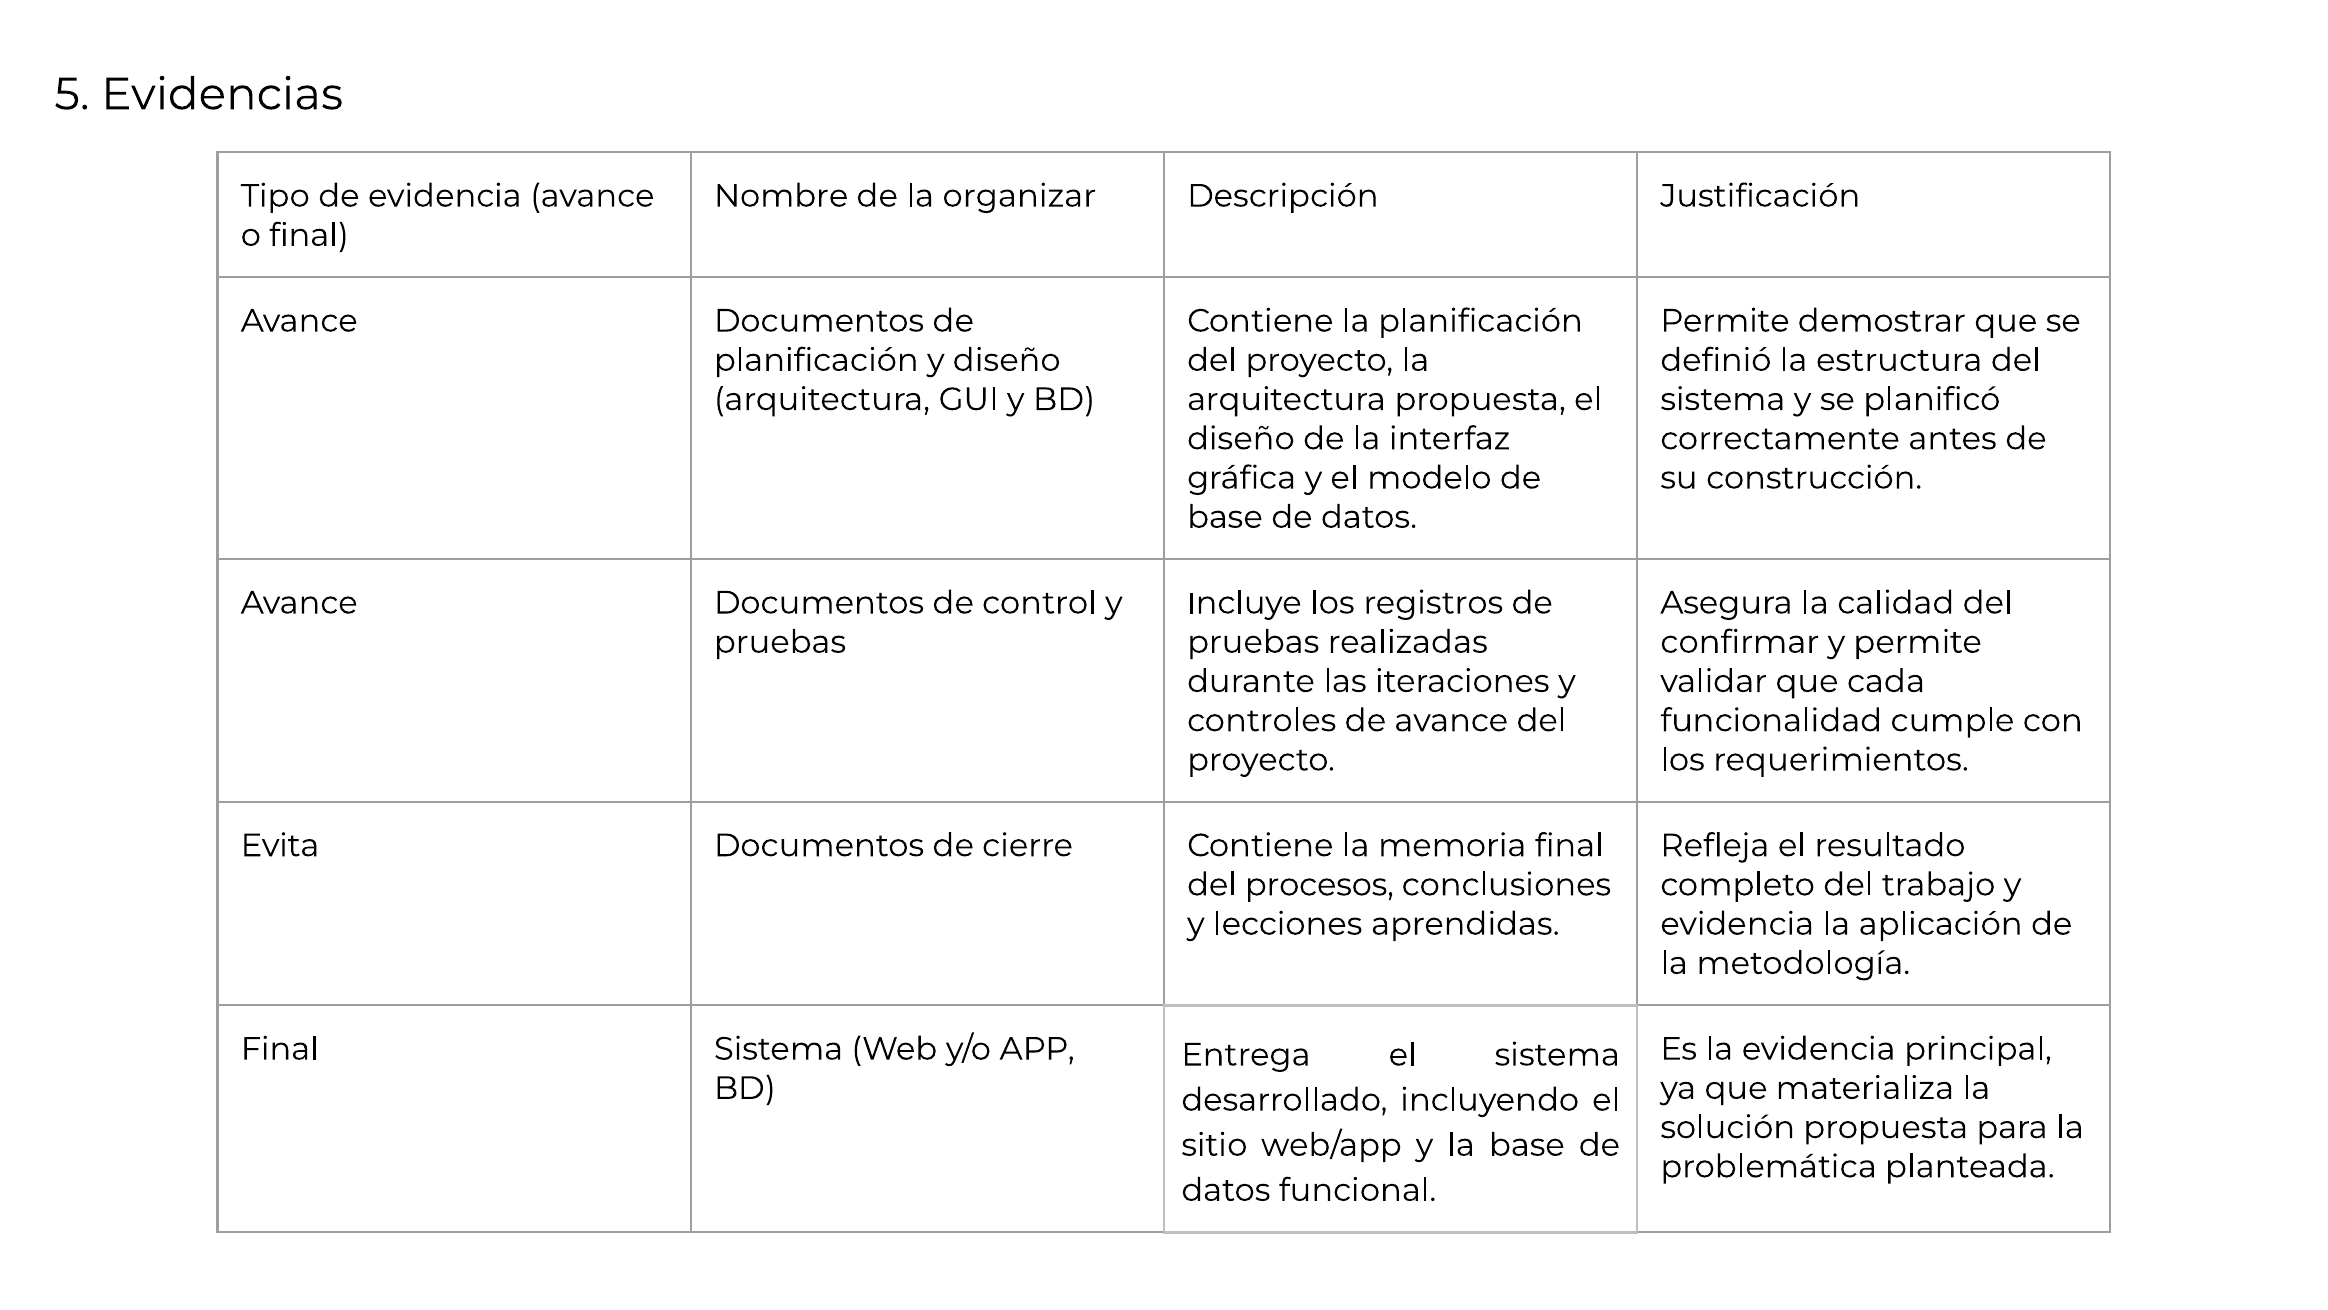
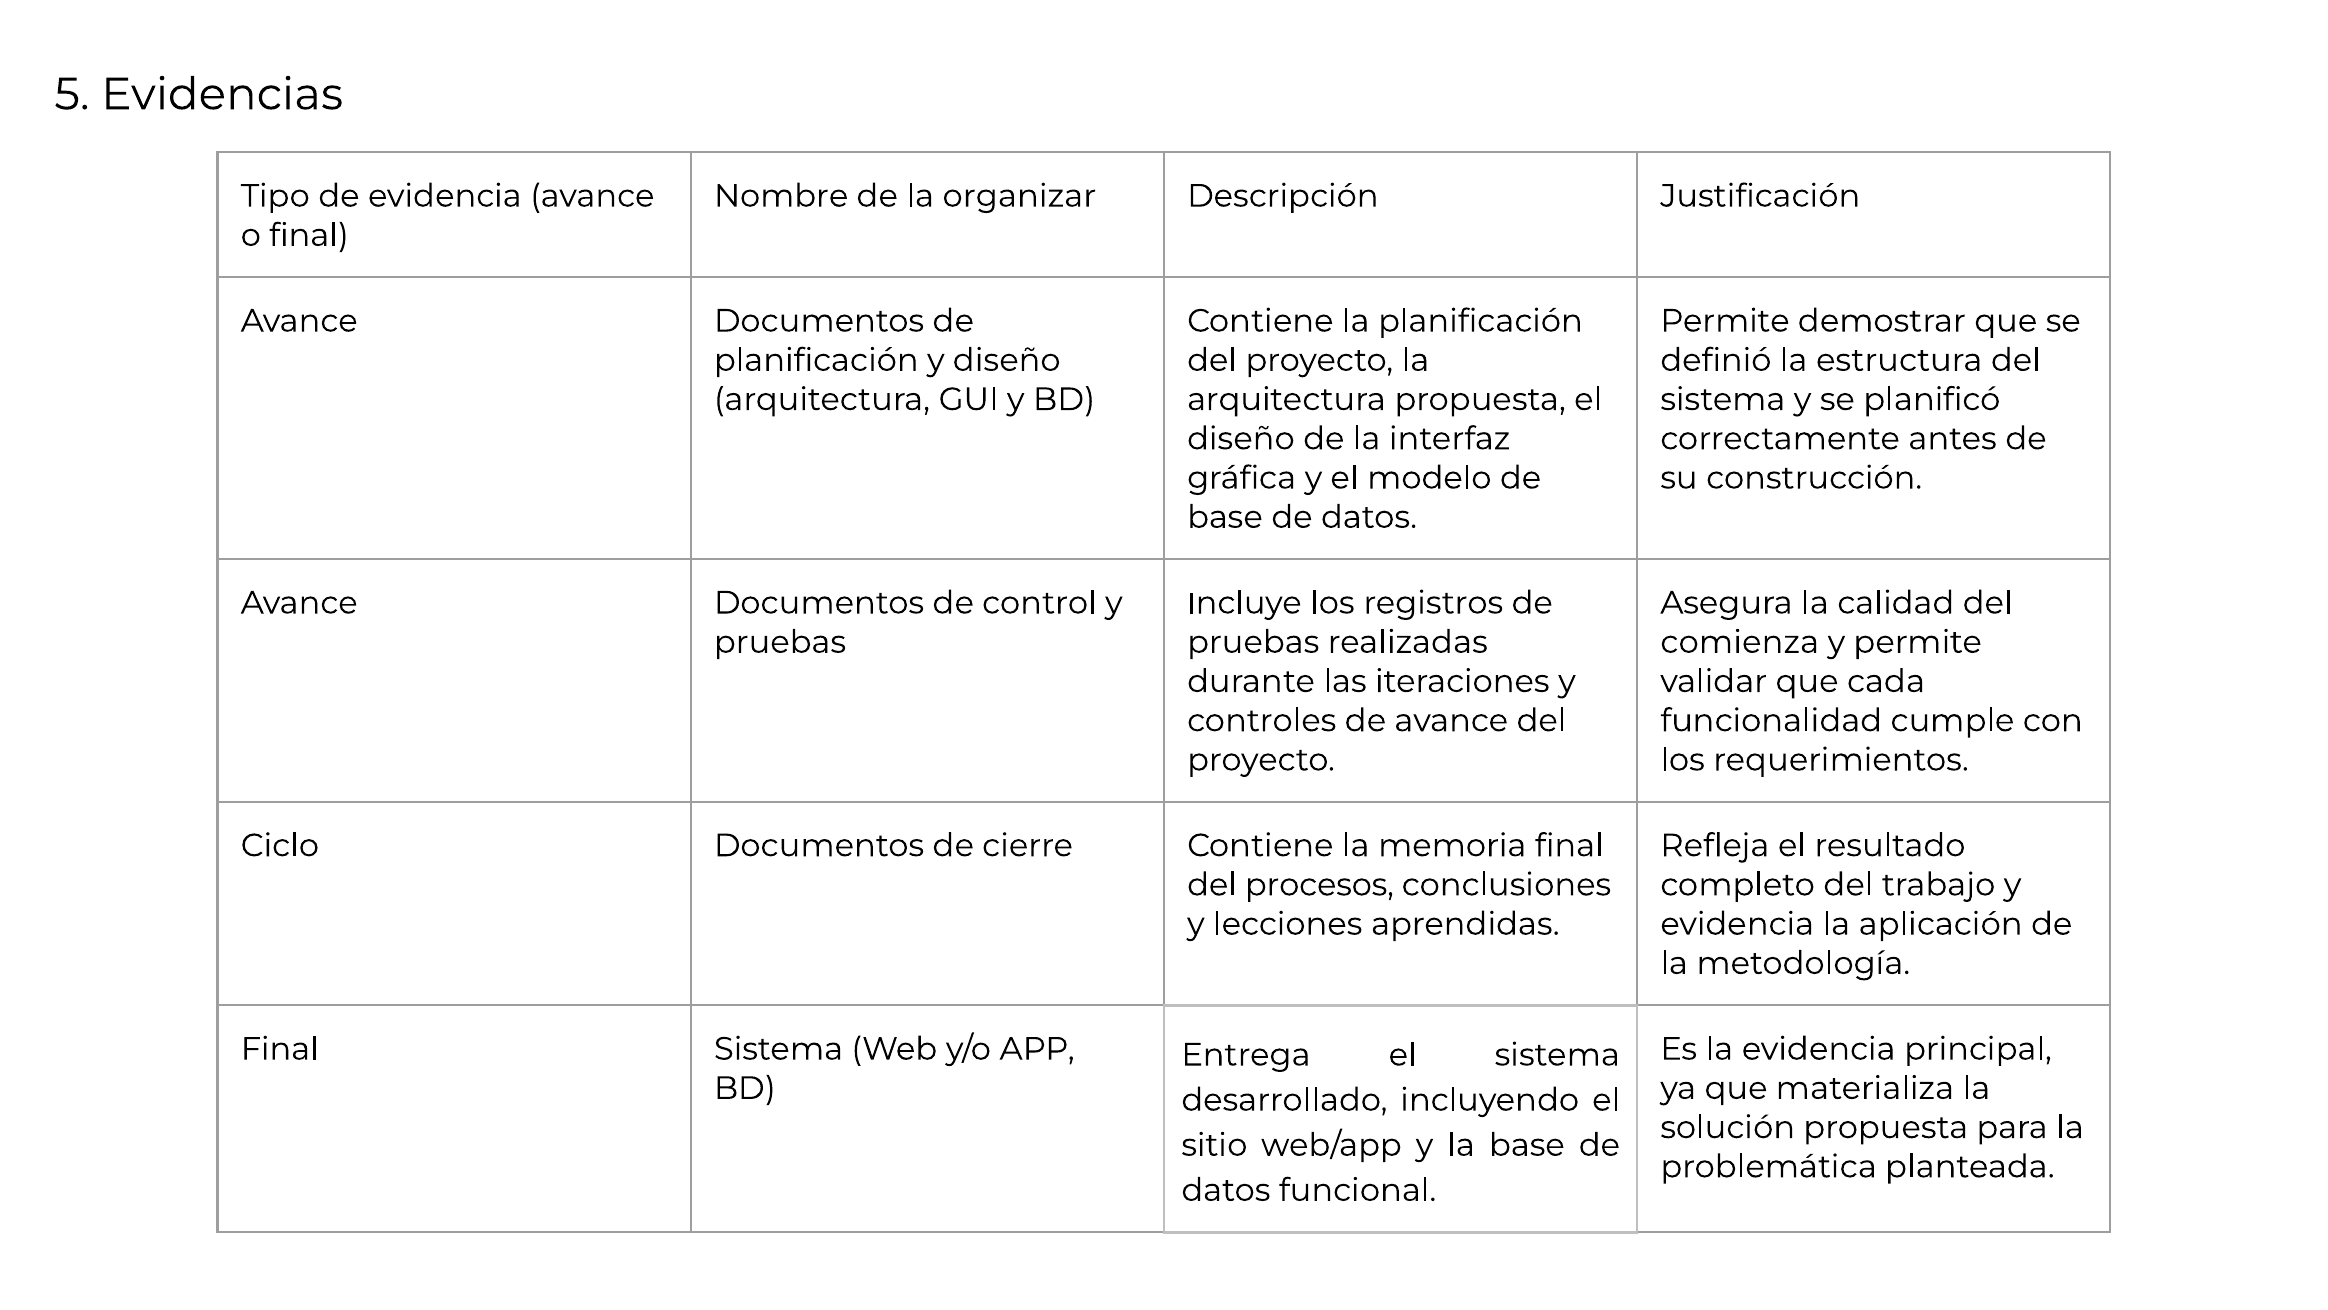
confirmar: confirmar -> comienza (1740, 642)
Evita: Evita -> Ciclo (280, 845)
